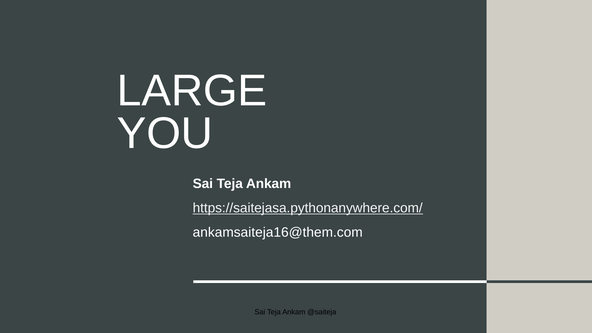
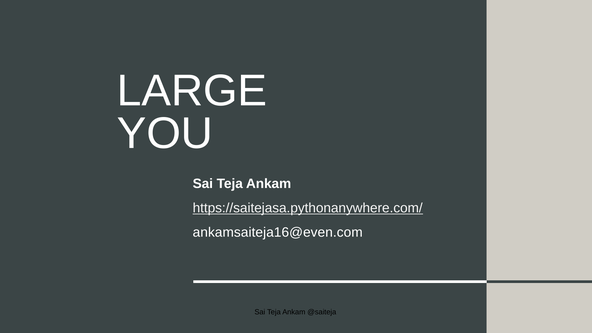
ankamsaiteja16@them.com: ankamsaiteja16@them.com -> ankamsaiteja16@even.com (278, 233)
